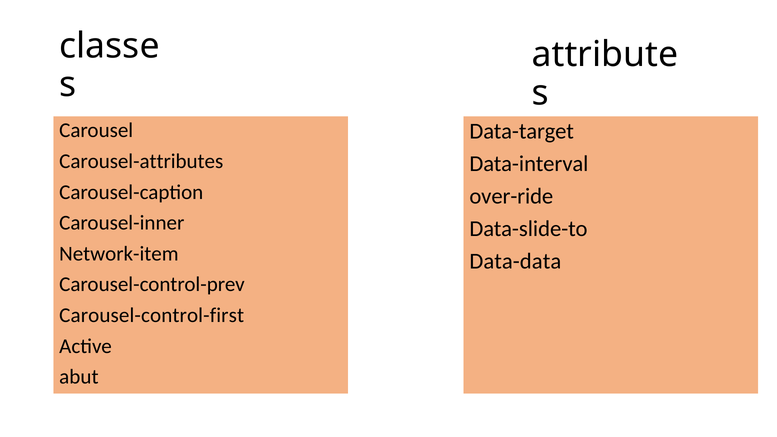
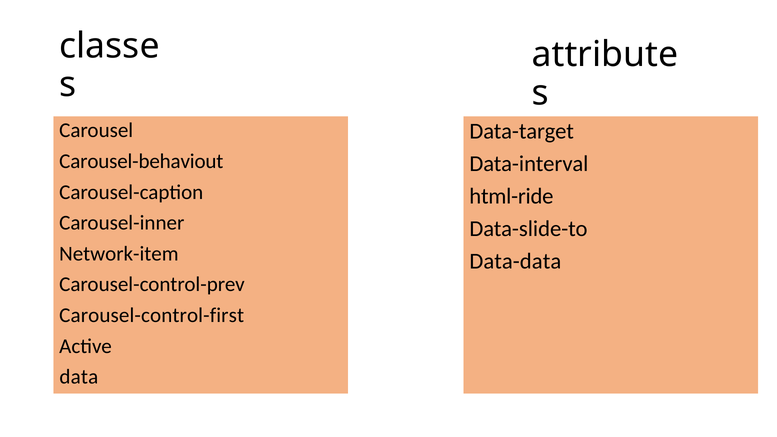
Carousel-attributes: Carousel-attributes -> Carousel-behaviout (141, 161)
over-ride: over-ride -> html-ride (511, 196)
abut: abut -> data (79, 377)
